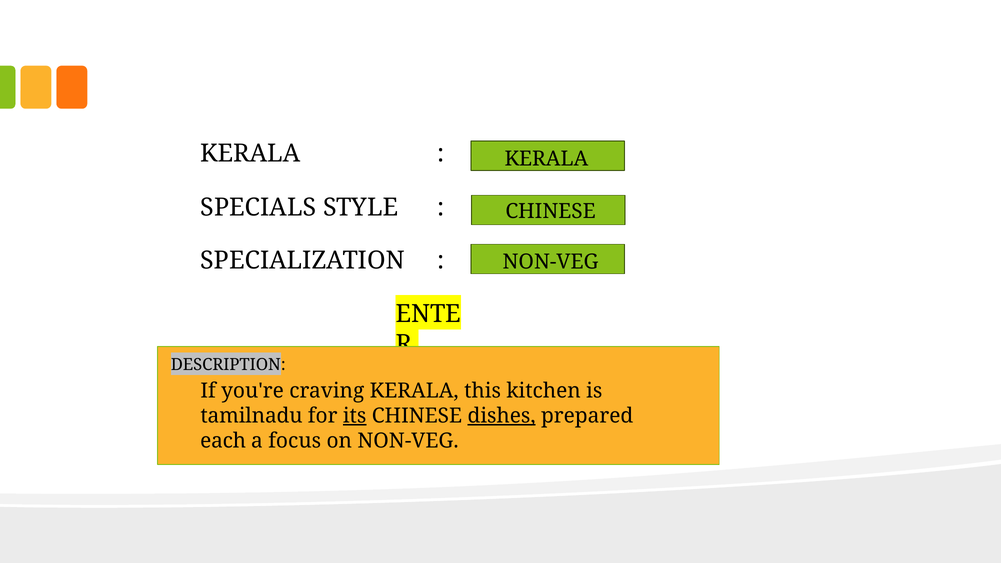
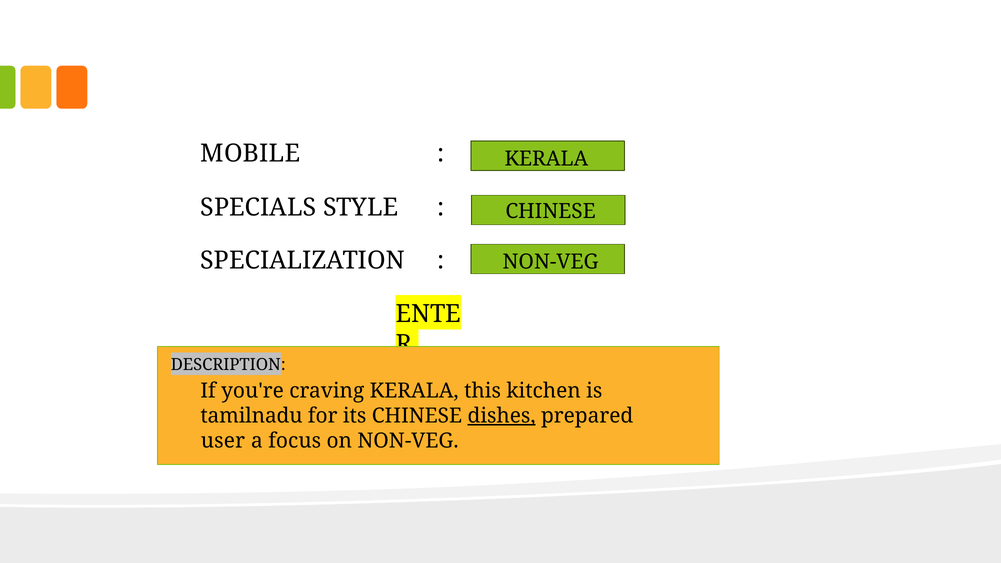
KERALA: KERALA -> MOBILE (250, 153)
its underline: present -> none (355, 416)
each: each -> user (223, 441)
